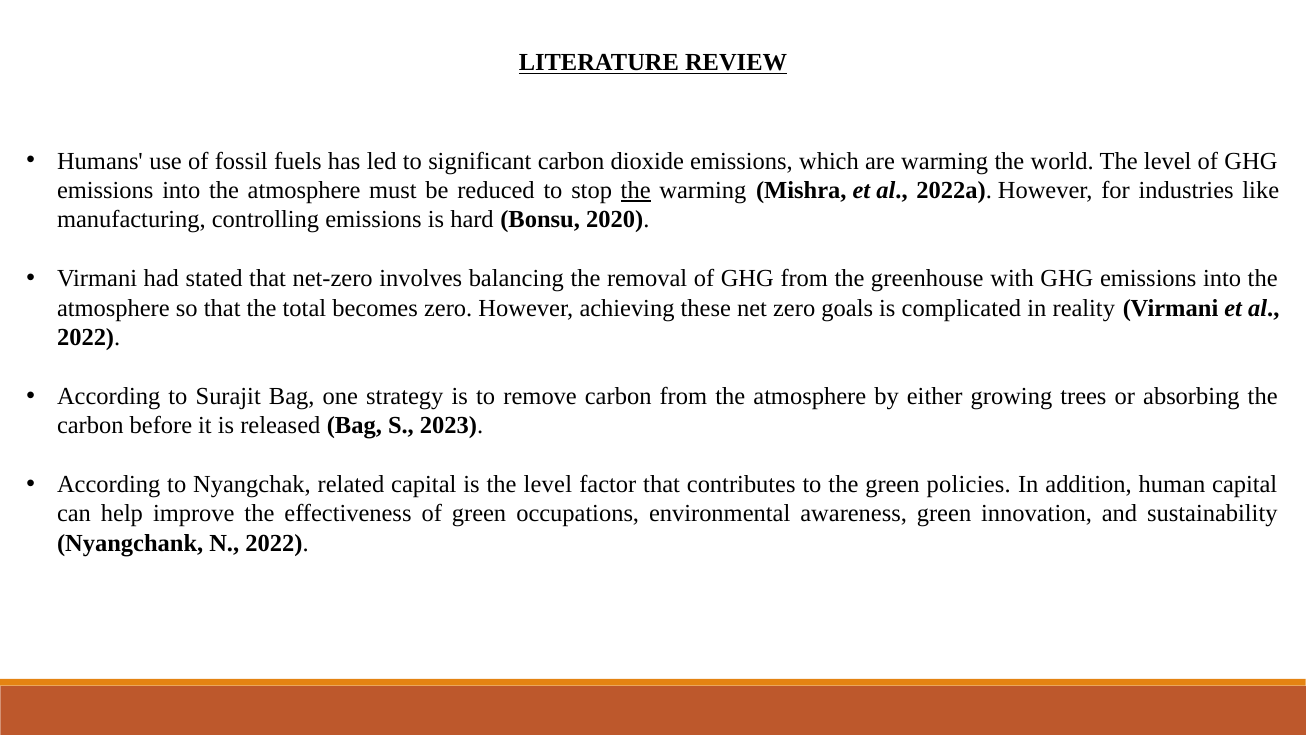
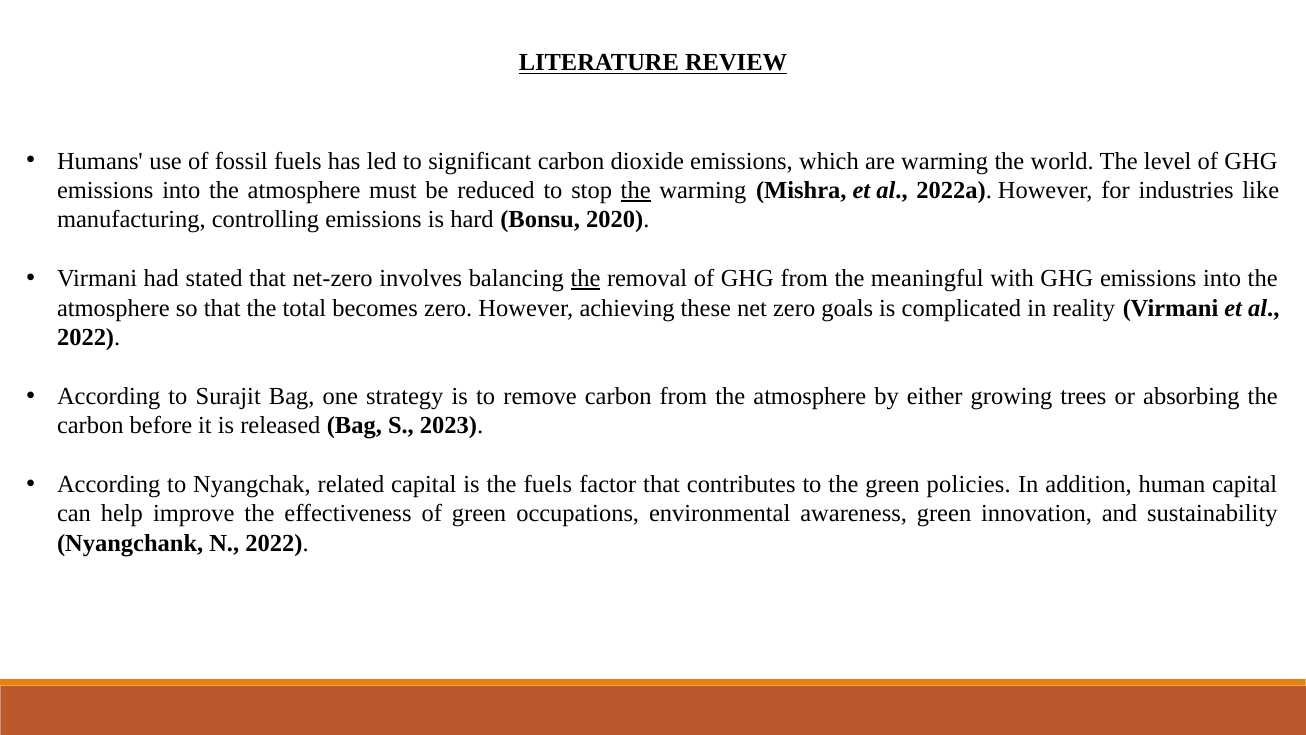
the underline: none -> present (585, 279)
greenhouse: greenhouse -> meaningful (927, 279)
is the level: level -> fuels (548, 484)
